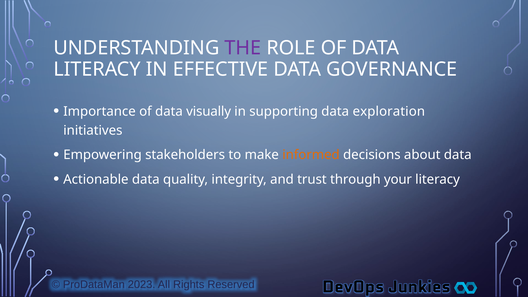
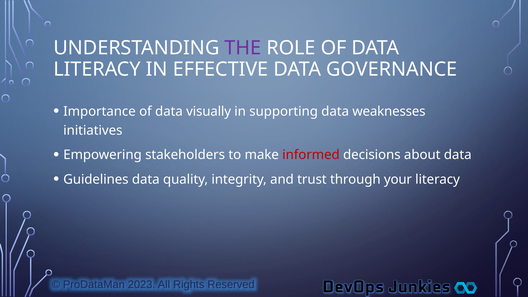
exploration: exploration -> weaknesses (389, 111)
informed colour: orange -> red (311, 155)
Actionable: Actionable -> Guidelines (96, 179)
